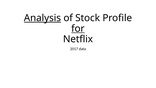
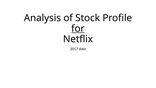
Analysis underline: present -> none (42, 18)
